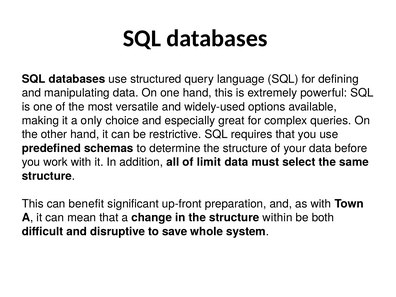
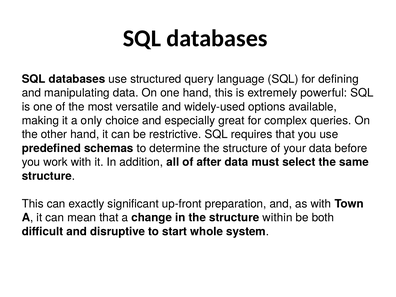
limit: limit -> after (209, 162)
benefit: benefit -> exactly (86, 204)
save: save -> start (175, 231)
